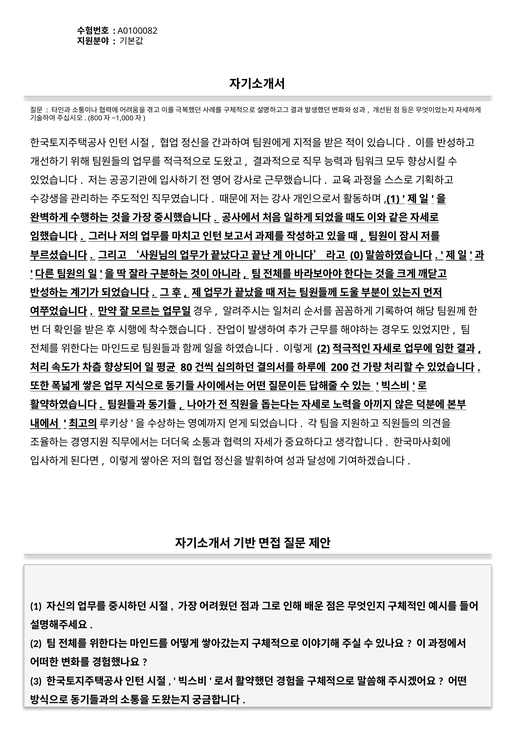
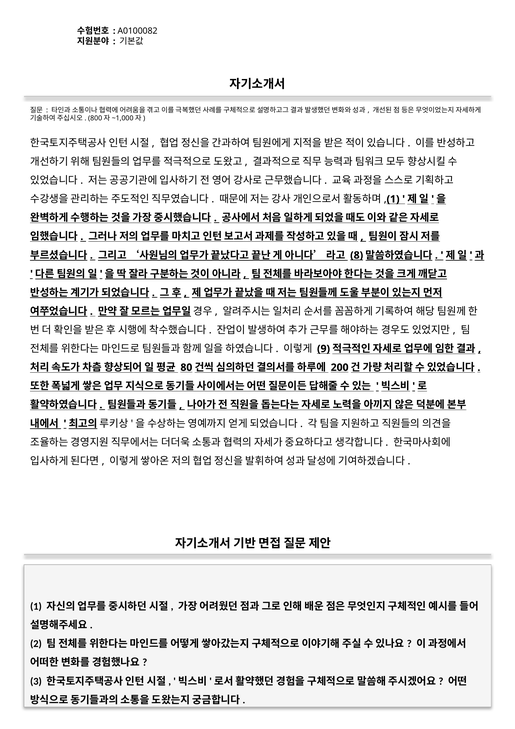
0: 0 -> 8 (357, 255)
2: 2 -> 9 (324, 348)
